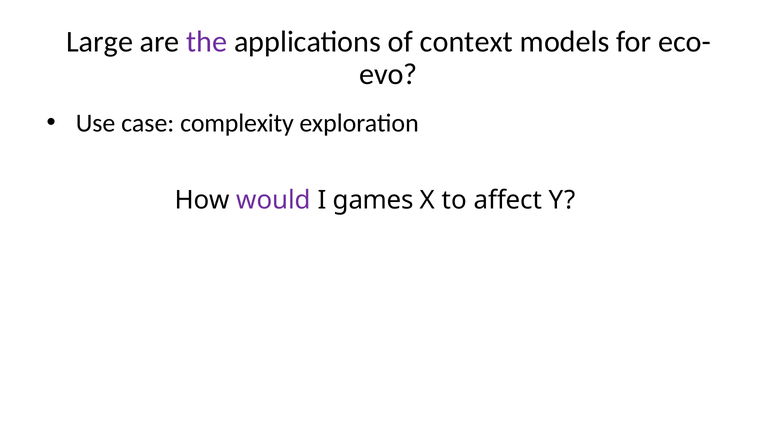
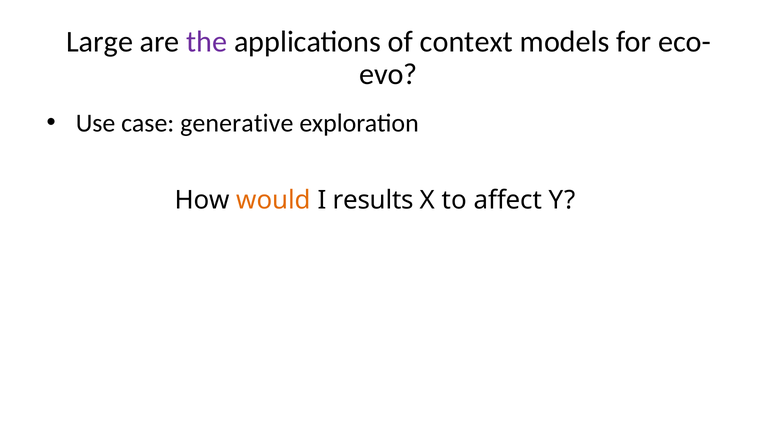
complexity: complexity -> generative (237, 123)
would colour: purple -> orange (273, 200)
games: games -> results (373, 200)
